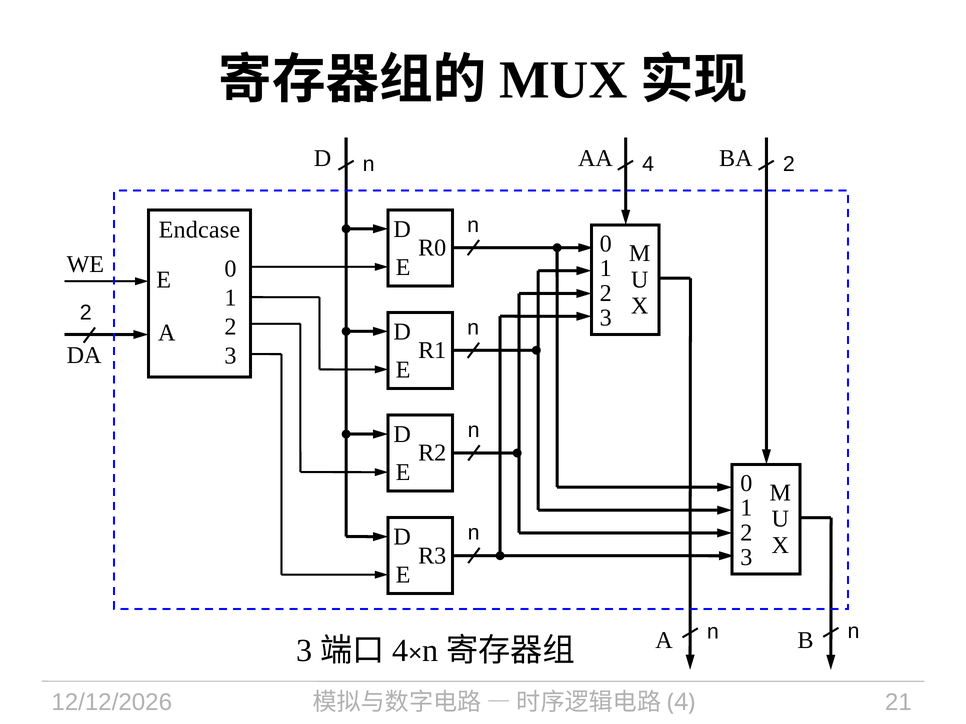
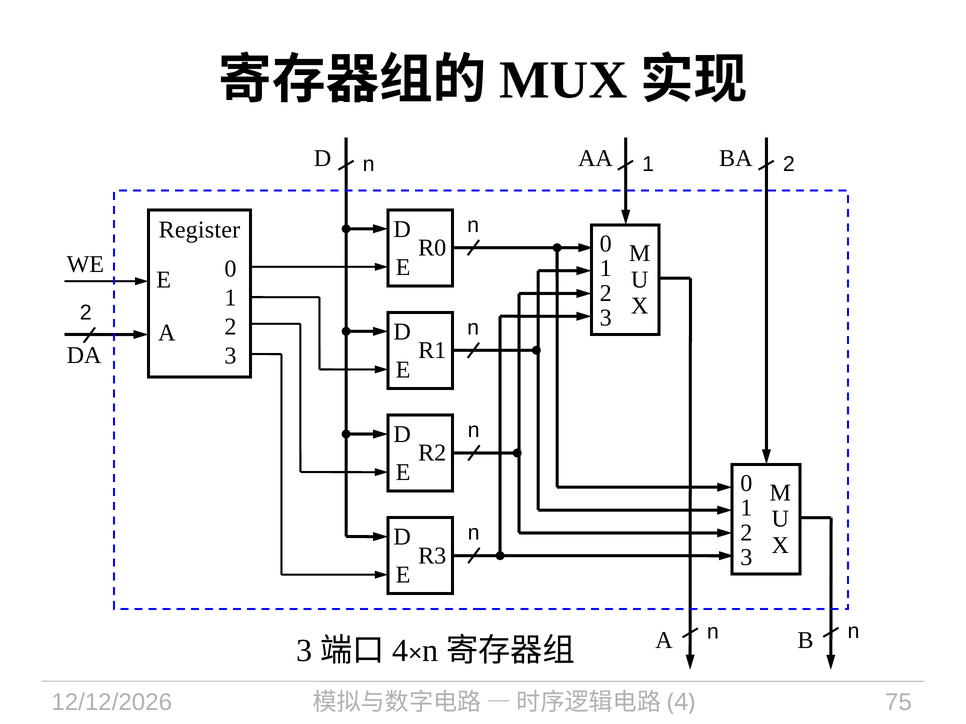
n 4: 4 -> 1 (648, 164)
Endcase: Endcase -> Register (199, 230)
21: 21 -> 75 (898, 703)
